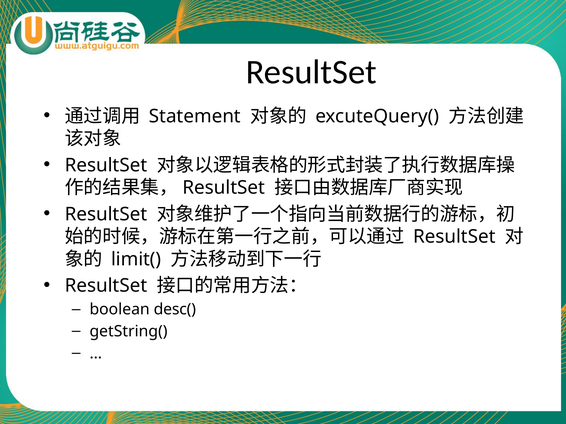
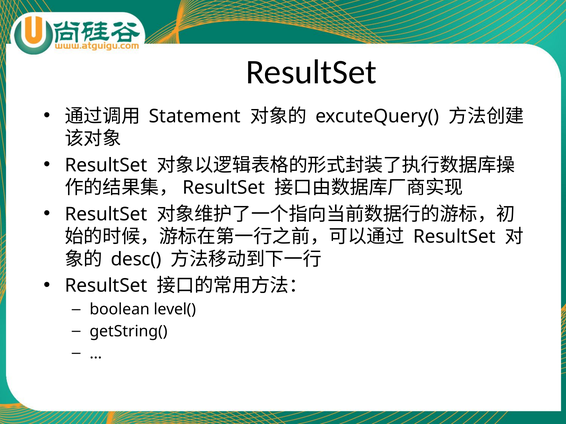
limit(: limit( -> desc( (136, 260)
desc(: desc( -> level( (175, 310)
